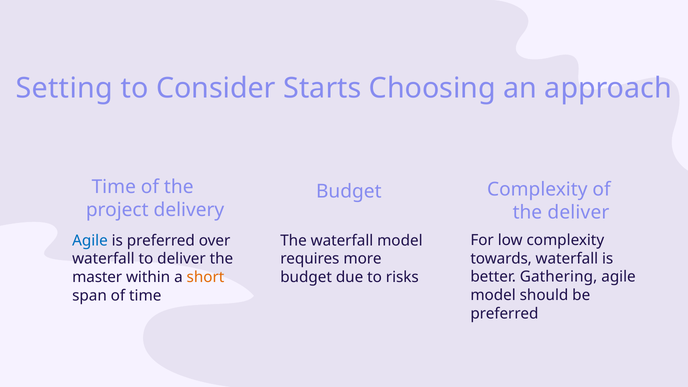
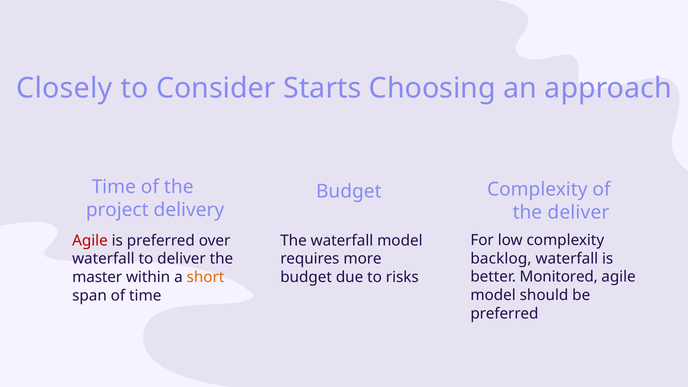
Setting: Setting -> Closely (64, 88)
Agile colour: blue -> red (90, 241)
towards: towards -> backlog (501, 259)
Gathering: Gathering -> Monitored (559, 277)
